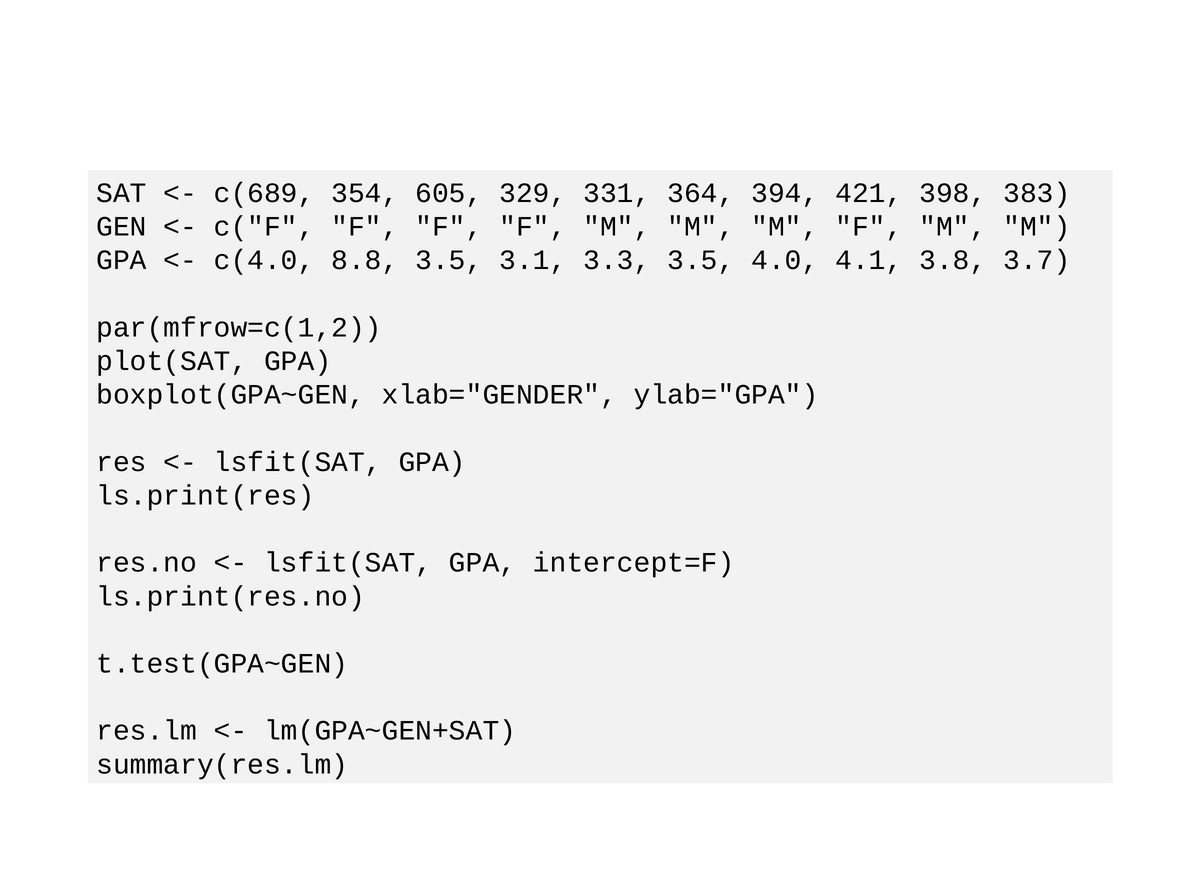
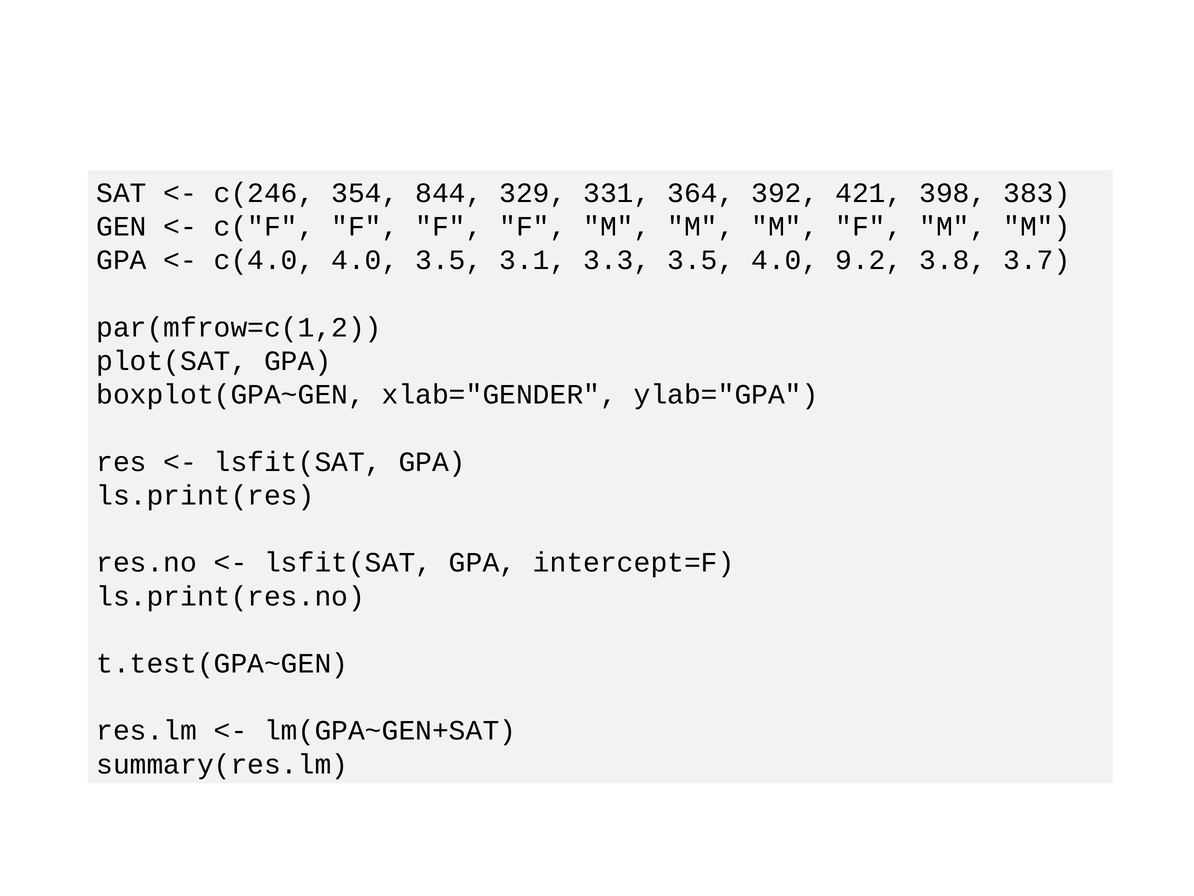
c(689: c(689 -> c(246 (264, 193)
605: 605 -> 844 (449, 193)
394: 394 -> 392 (785, 193)
c(4.0 8.8: 8.8 -> 4.0 (365, 260)
4.1: 4.1 -> 9.2 (869, 260)
